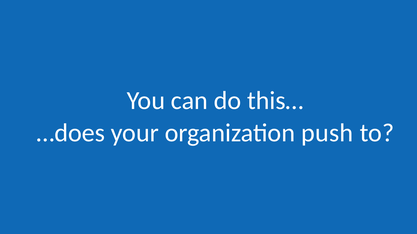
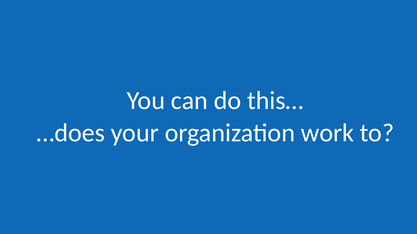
push: push -> work (327, 133)
